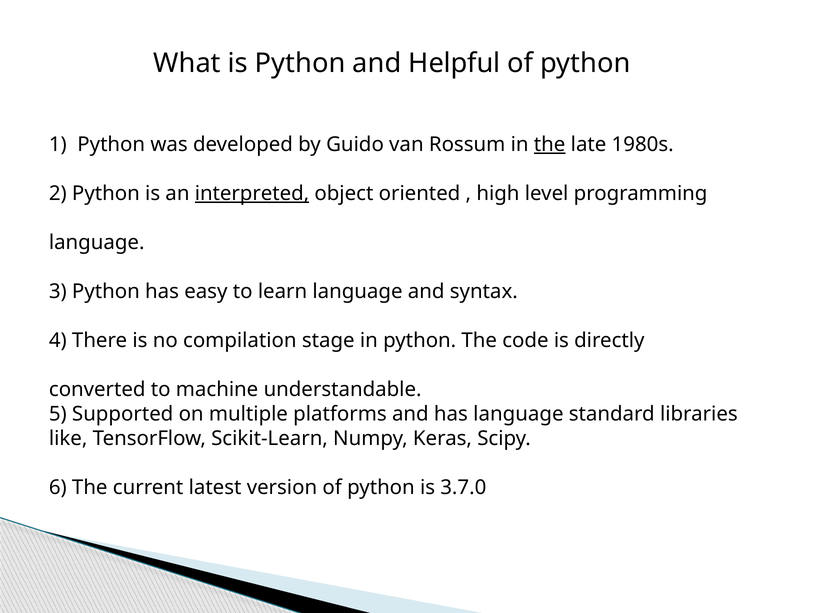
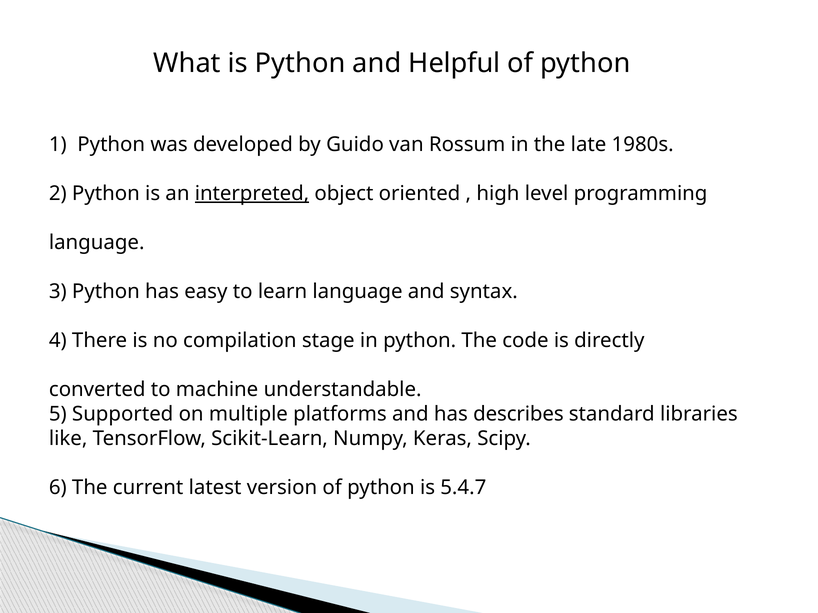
the underline: present -> none (550, 144)
has language: language -> describes (518, 414)
3.7.0: 3.7.0 -> 5.4.7 (463, 488)
